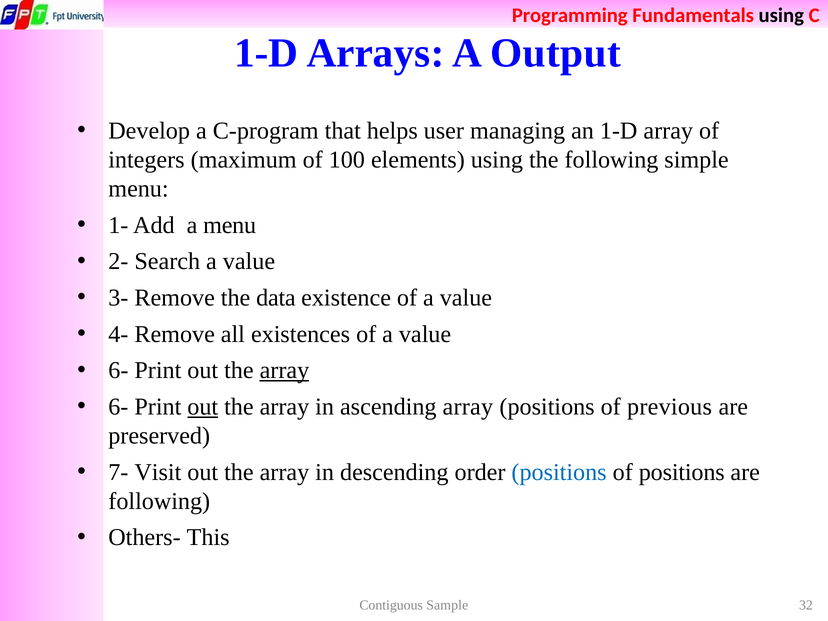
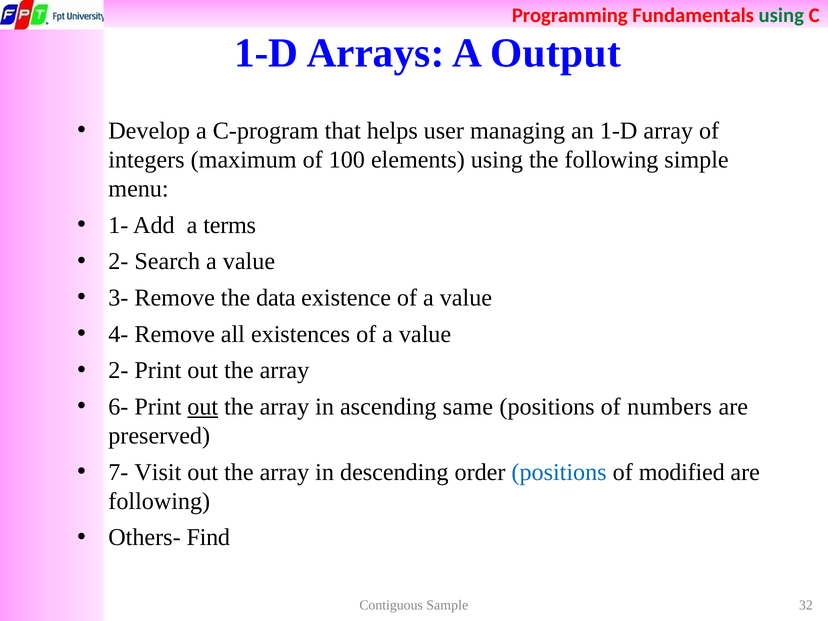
using colour: black -> green (781, 15)
a menu: menu -> terms (230, 225)
6-: 6- -> 2- (118, 370)
array underline: present -> none (284, 370)
ascending array: array -> same (468, 407)
previous: previous -> numbers (670, 407)
of positions: positions -> modified (682, 472)
This: This -> Find (208, 537)
